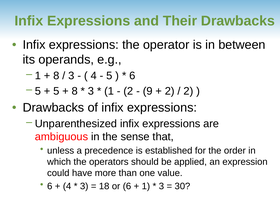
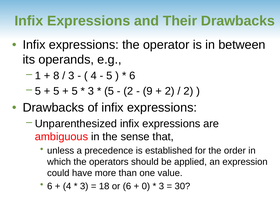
8: 8 -> 5 (75, 91)
1: 1 -> 5 (109, 91)
1: 1 -> 0 (146, 186)
